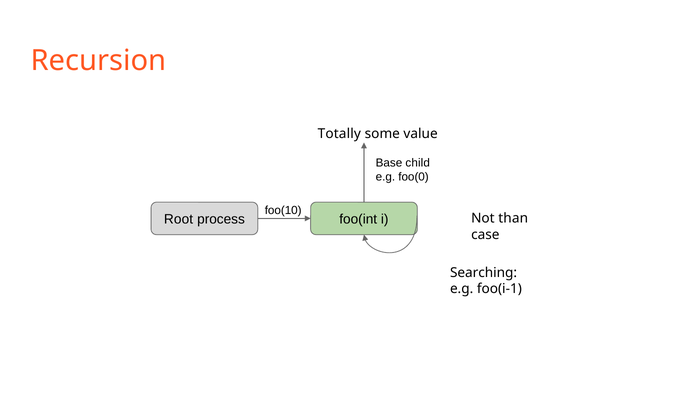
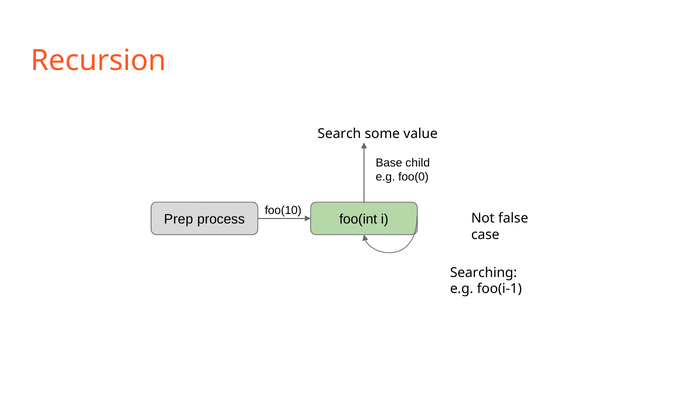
Totally: Totally -> Search (339, 134)
Root: Root -> Prep (179, 219)
than: than -> false (513, 218)
